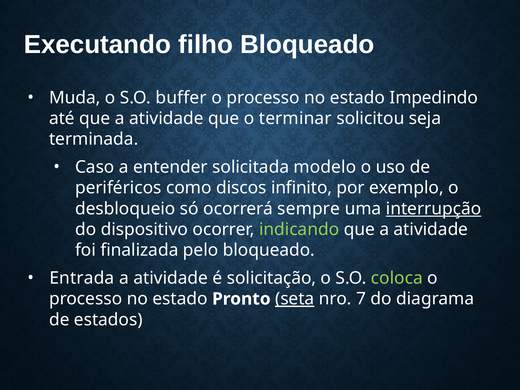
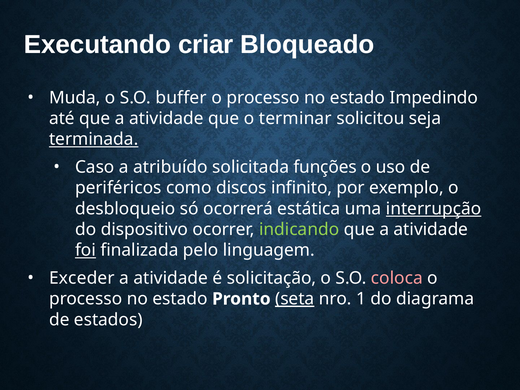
filho: filho -> criar (206, 44)
terminada underline: none -> present (94, 139)
entender: entender -> atribuído (170, 167)
modelo: modelo -> funções (325, 167)
sempre: sempre -> estática (309, 209)
foi underline: none -> present (85, 250)
pelo bloqueado: bloqueado -> linguagem (269, 250)
Entrada: Entrada -> Exceder (82, 278)
coloca colour: light green -> pink (397, 278)
7: 7 -> 1 (361, 299)
